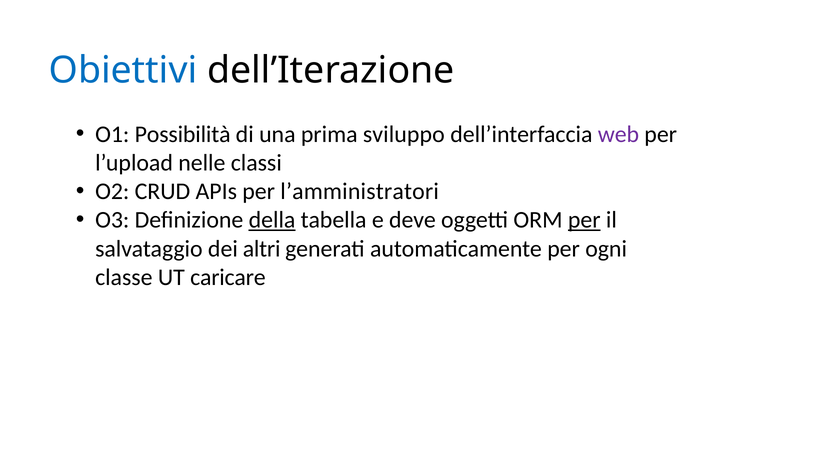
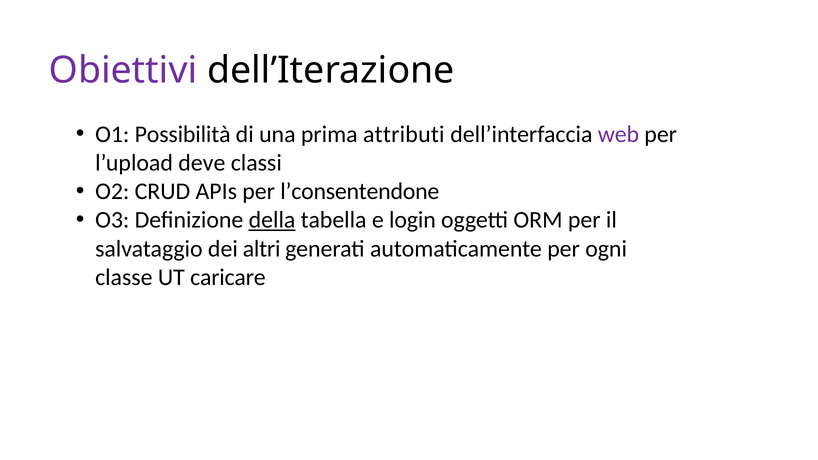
Obiettivi colour: blue -> purple (123, 70)
sviluppo: sviluppo -> attributi (404, 134)
nelle: nelle -> deve (202, 163)
l’amministratori: l’amministratori -> l’consentendone (360, 192)
deve: deve -> login (412, 220)
per underline: present -> none (584, 220)
